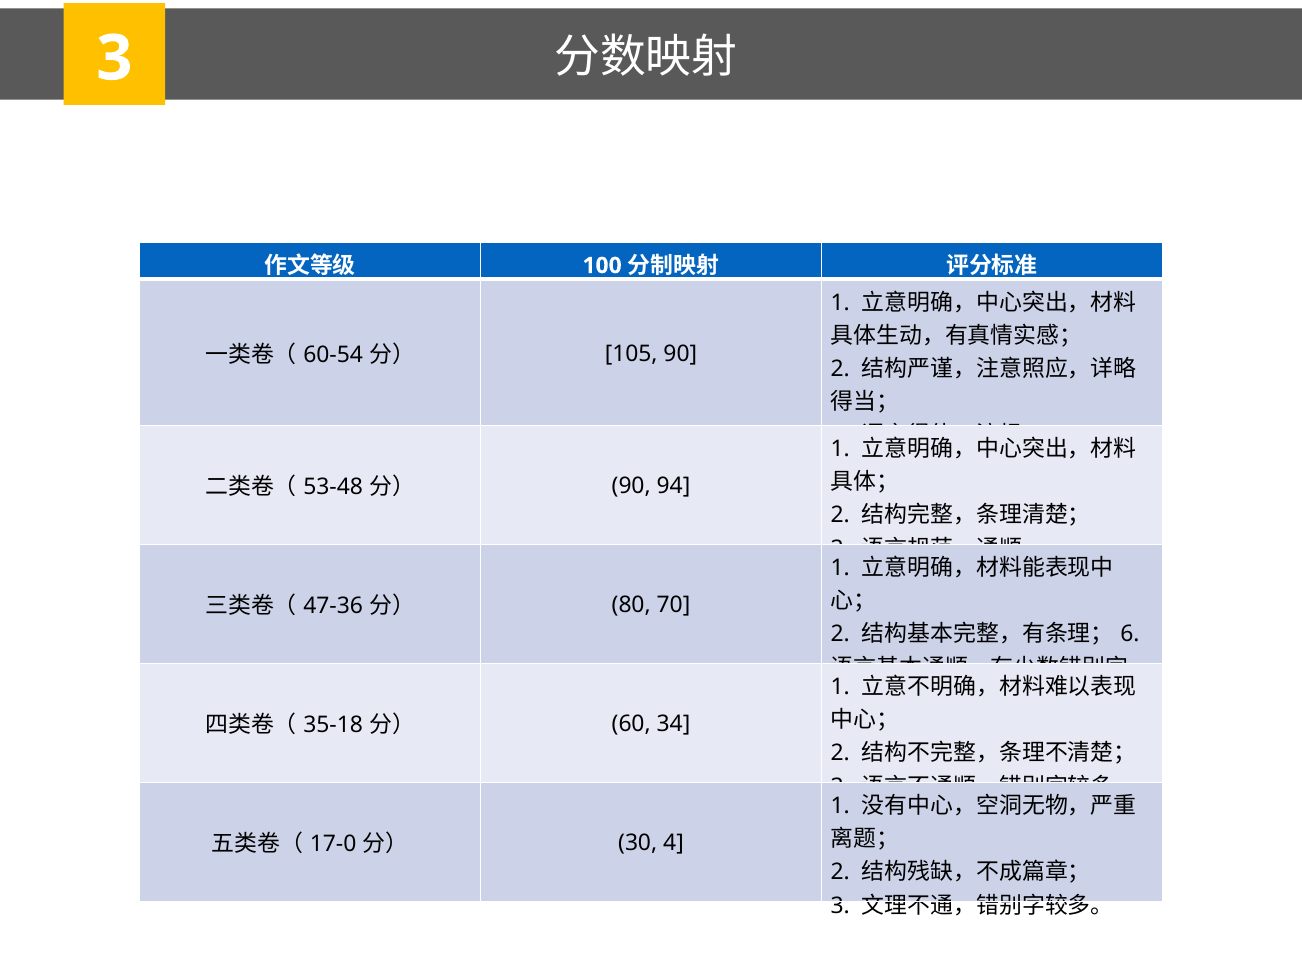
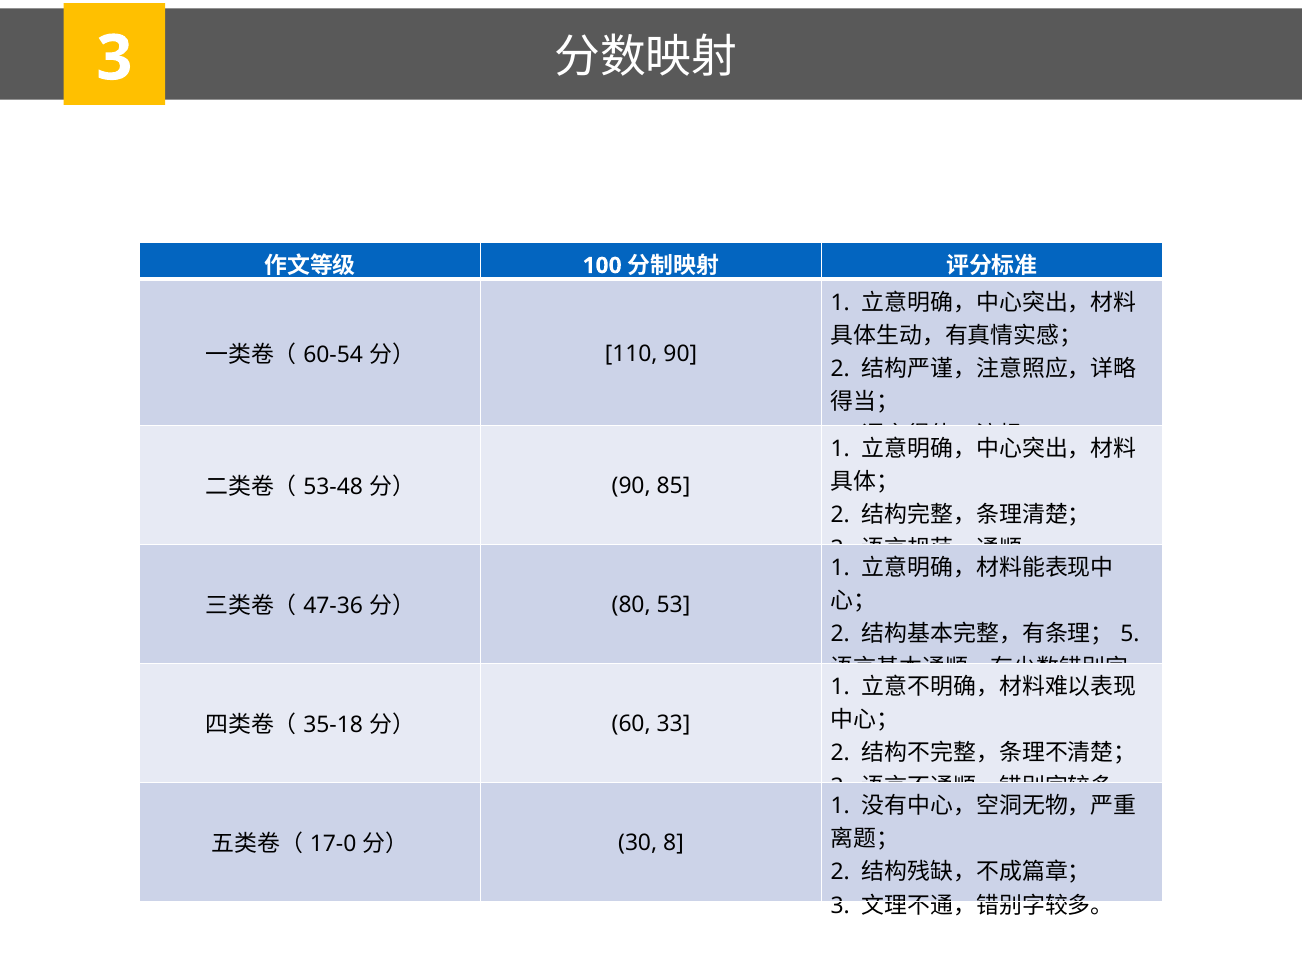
105: 105 -> 110 (631, 354)
94: 94 -> 85 (673, 487)
70: 70 -> 53 (673, 606)
6: 6 -> 5 (1130, 635)
34: 34 -> 33 (673, 725)
4: 4 -> 8 (673, 844)
